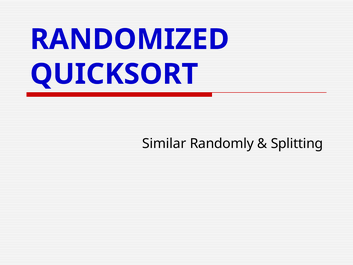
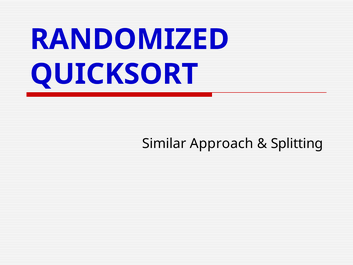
Randomly: Randomly -> Approach (222, 143)
